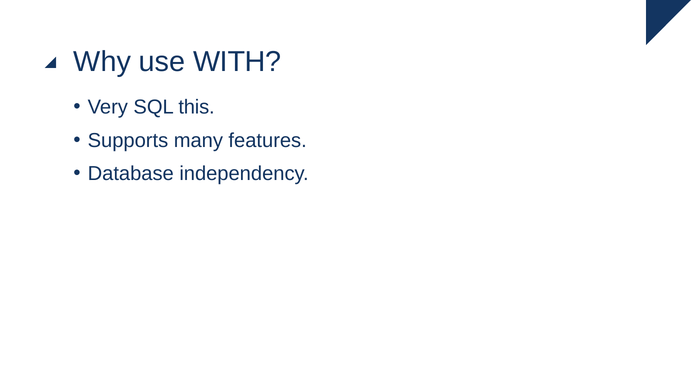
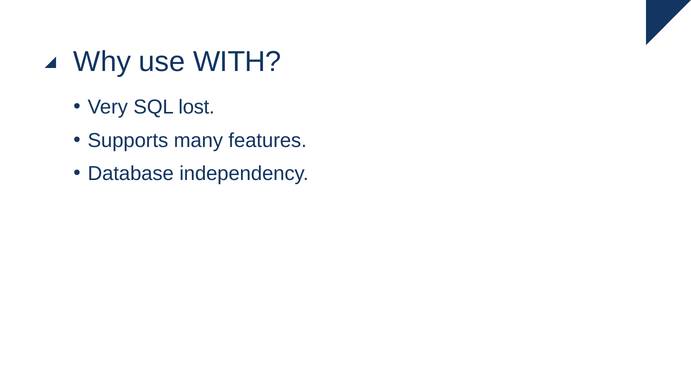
this: this -> lost (197, 107)
